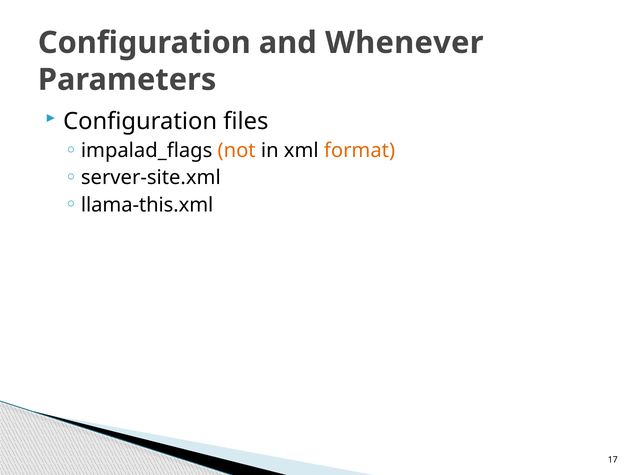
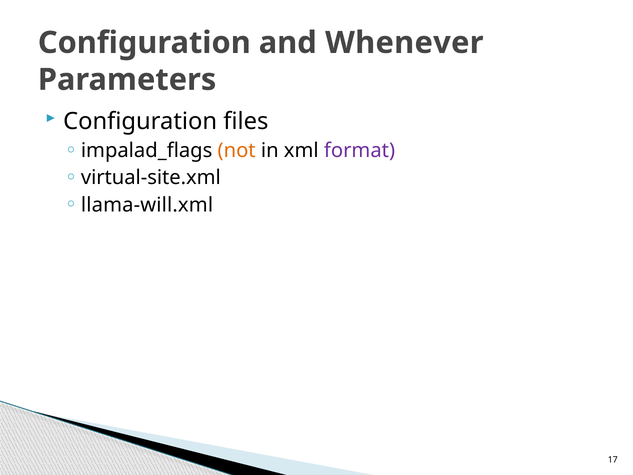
format colour: orange -> purple (360, 151)
server-site.xml: server-site.xml -> virtual-site.xml (151, 178)
llama-this.xml: llama-this.xml -> llama-will.xml (147, 205)
